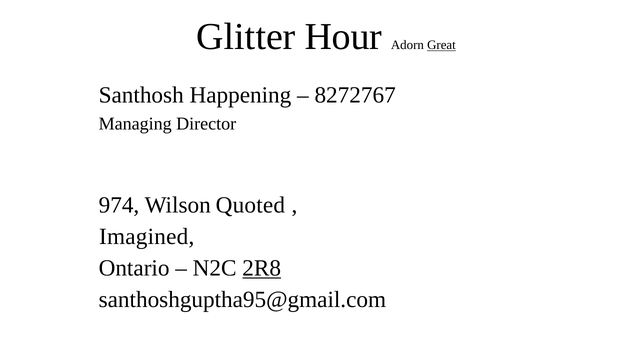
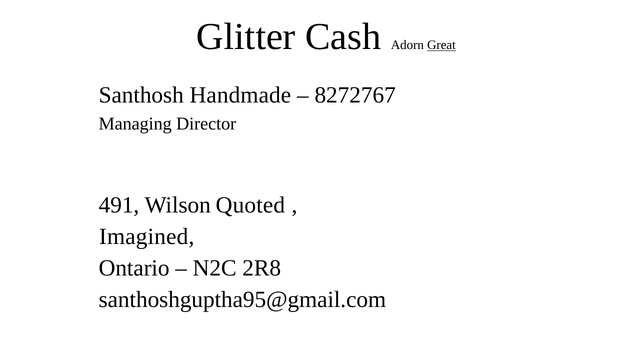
Hour: Hour -> Cash (343, 37)
Happening: Happening -> Handmade (240, 95)
974: 974 -> 491 (119, 205)
2R8 underline: present -> none (262, 268)
